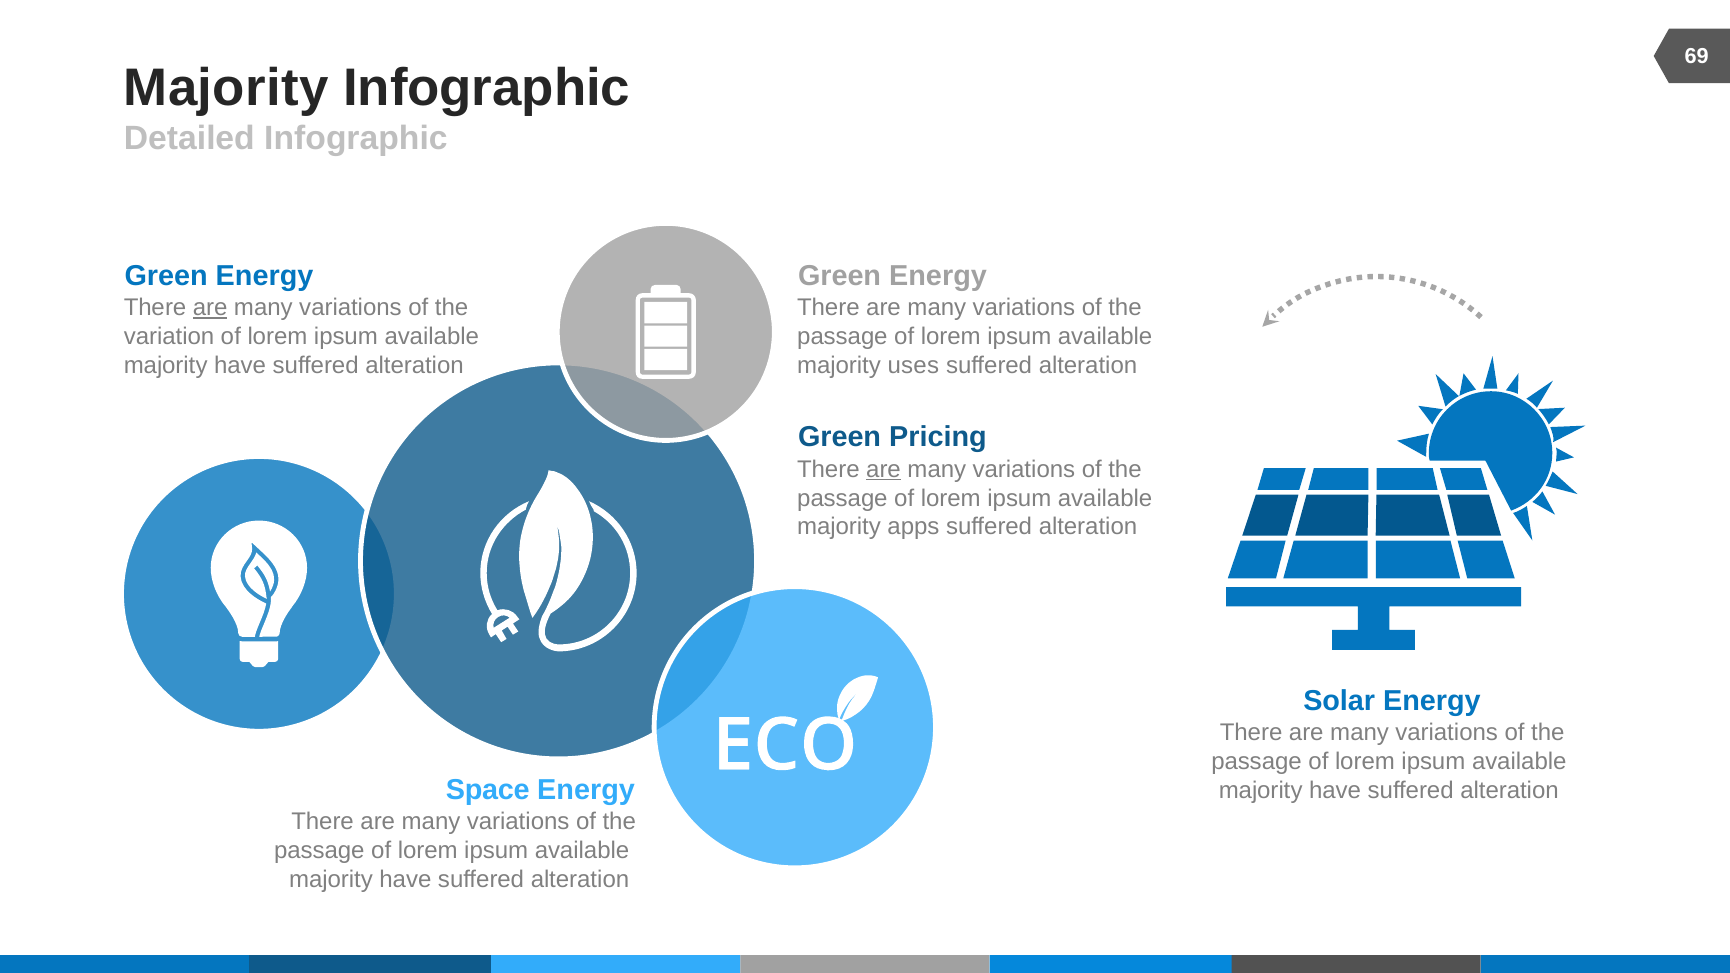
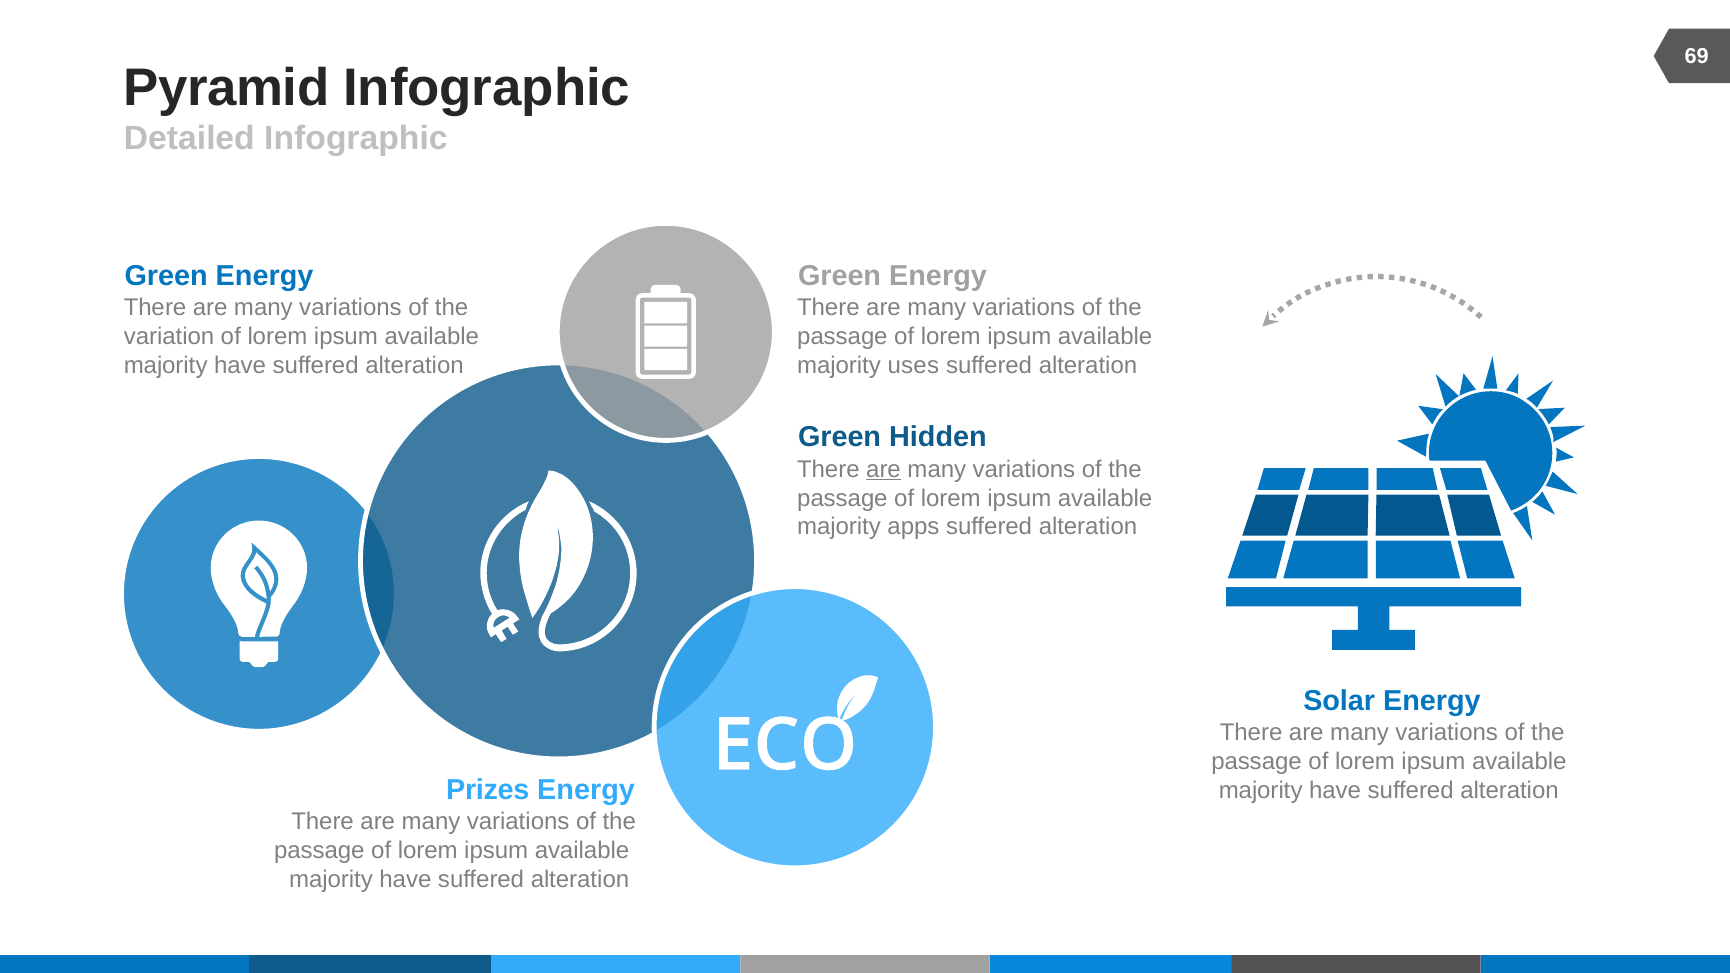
Majority: Majority -> Pyramid (227, 88)
are underline: present -> none (210, 308)
Pricing: Pricing -> Hidden (938, 437)
Space: Space -> Prizes (488, 790)
